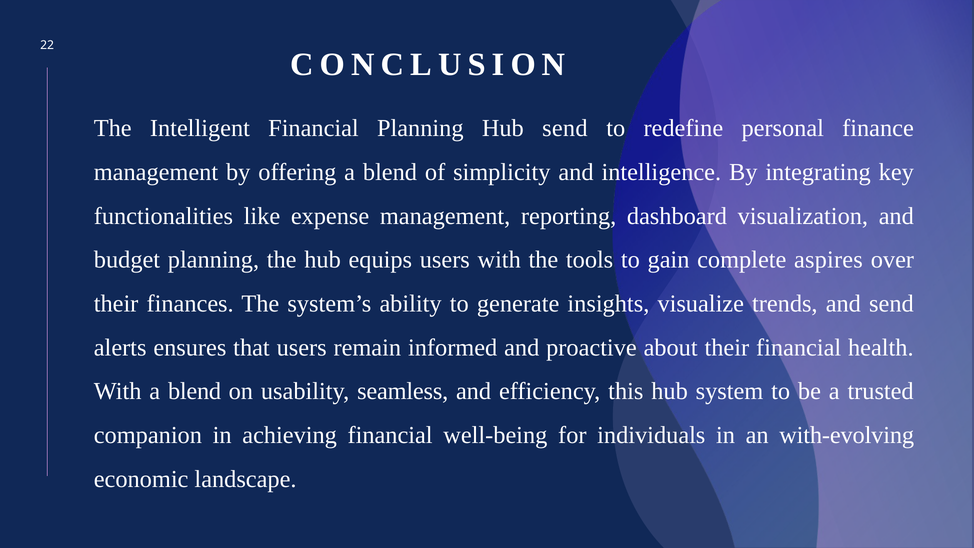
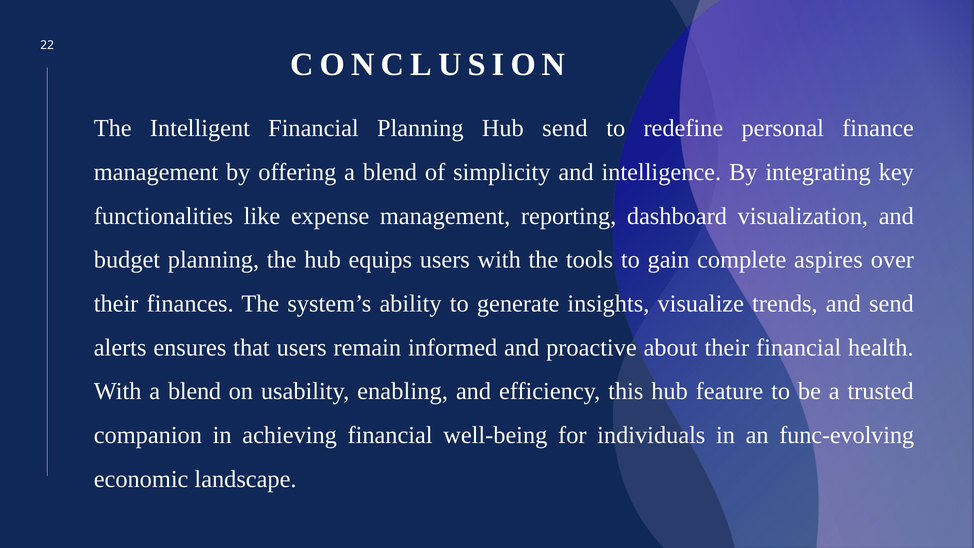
seamless: seamless -> enabling (403, 391)
system: system -> feature (730, 391)
with-evolving: with-evolving -> func-evolving (847, 435)
